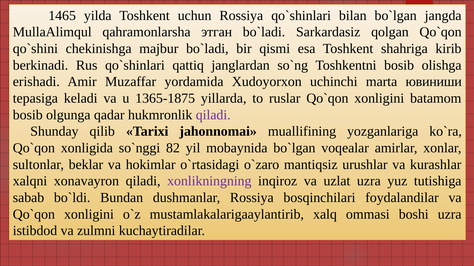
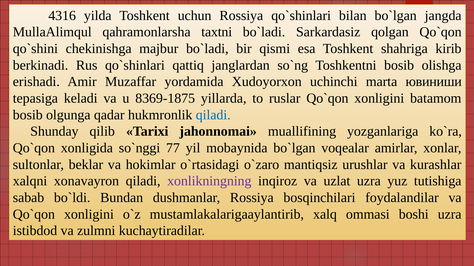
1465: 1465 -> 4316 (62, 16)
этган: этган -> taxtni (217, 32)
1365-1875: 1365-1875 -> 8369-1875 (165, 99)
qiladi colour: purple -> blue (213, 115)
82: 82 -> 77 (173, 148)
